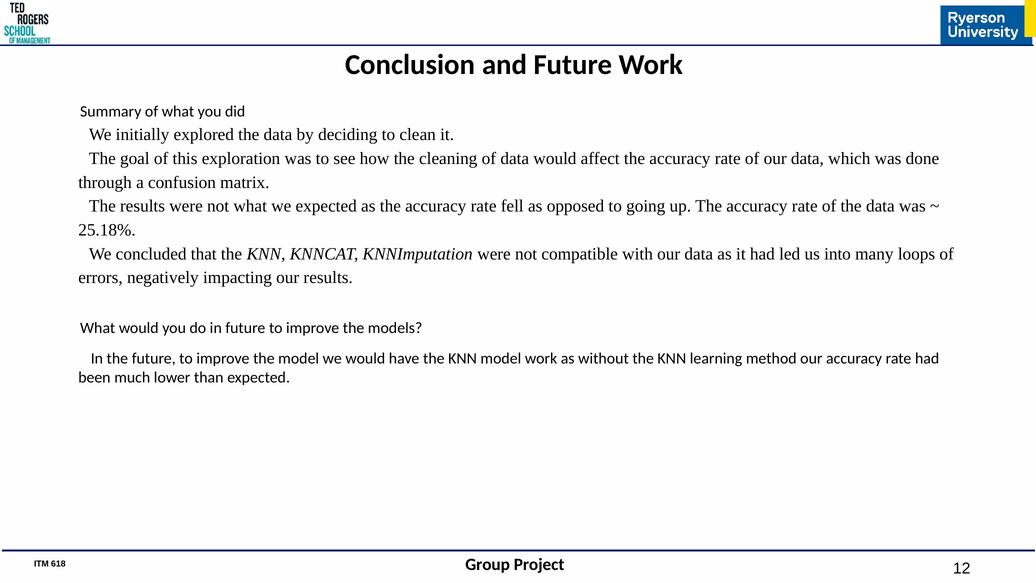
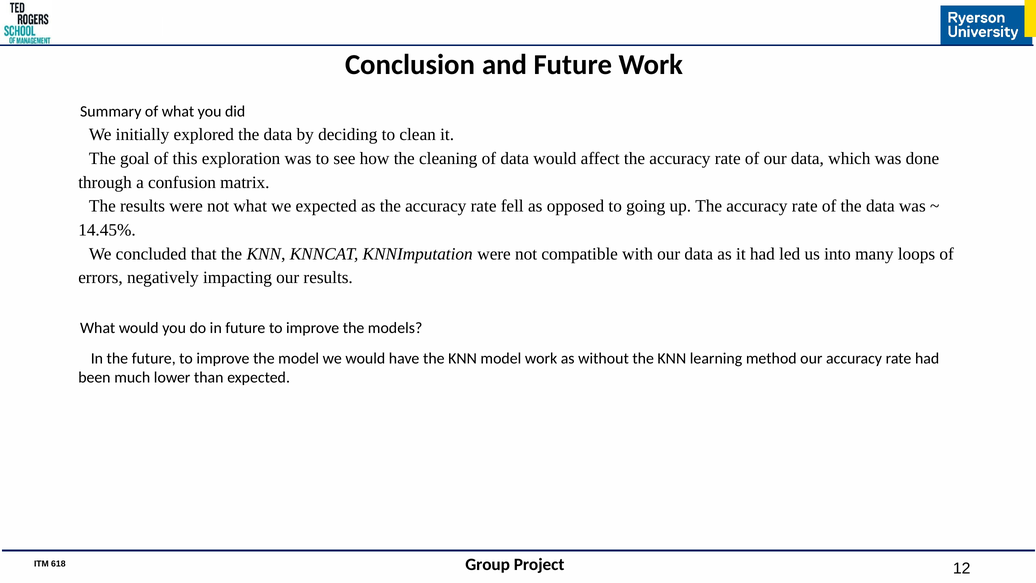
25.18%: 25.18% -> 14.45% (107, 230)
